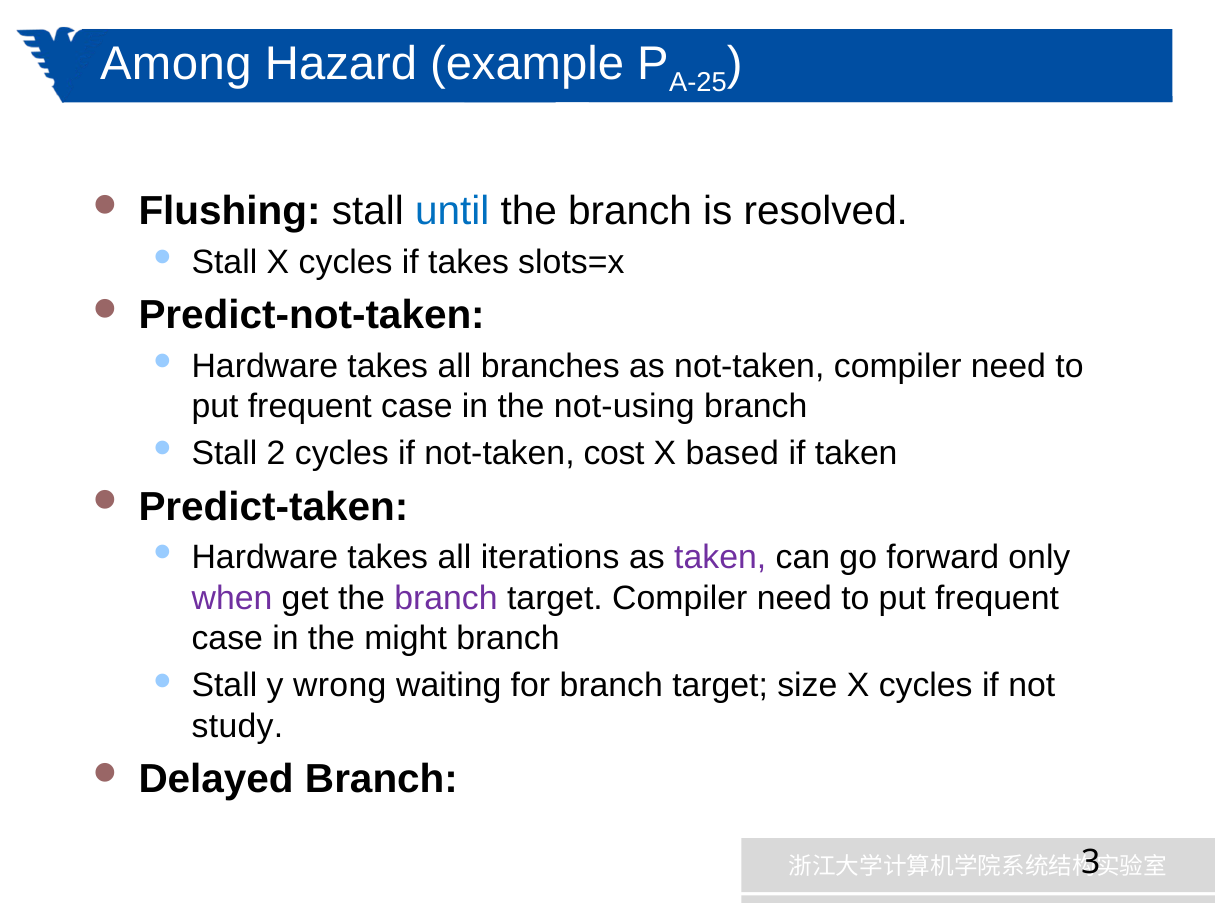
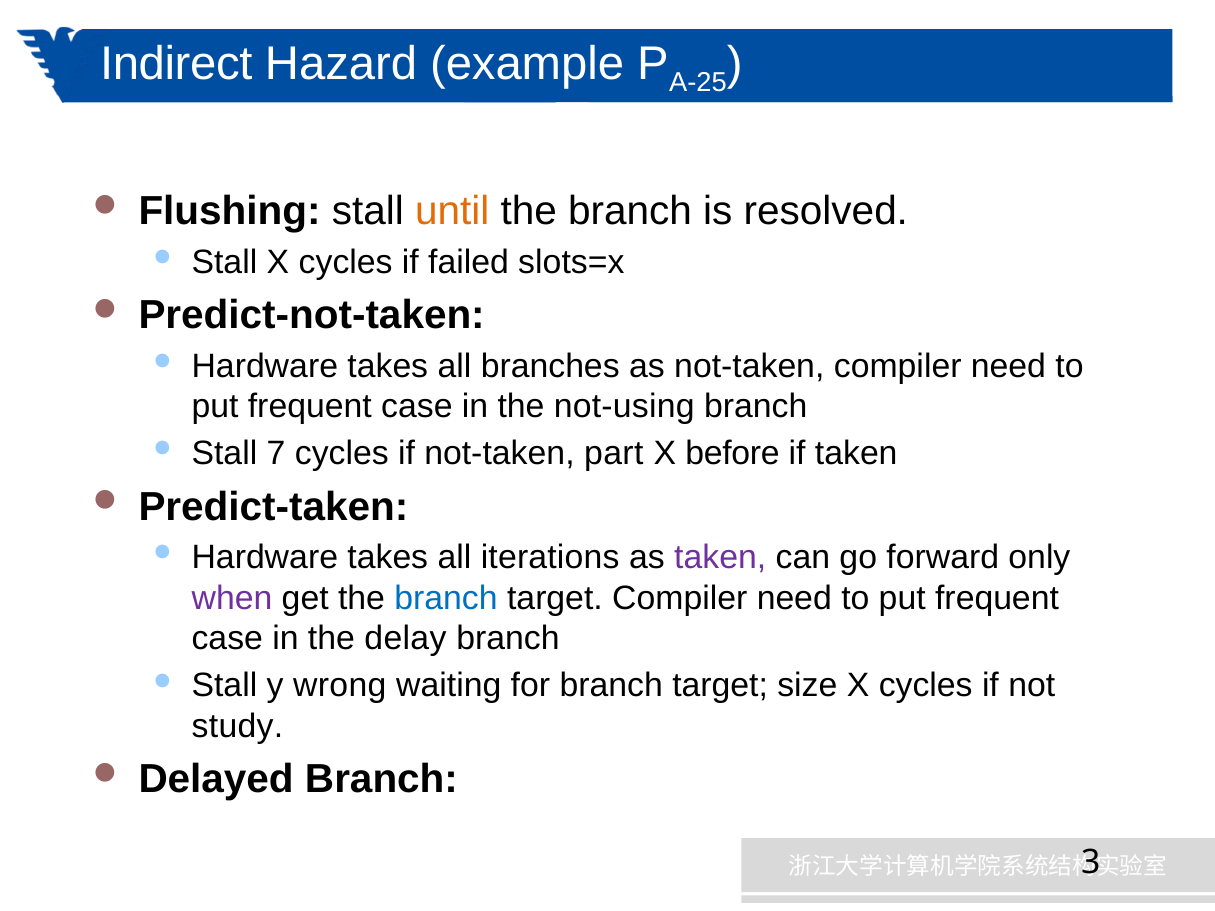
Among: Among -> Indirect (176, 64)
until colour: blue -> orange (452, 211)
if takes: takes -> failed (469, 262)
2: 2 -> 7 (276, 454)
cost: cost -> part (614, 454)
based: based -> before (733, 454)
branch colour: purple -> blue (446, 598)
might: might -> delay (405, 639)
